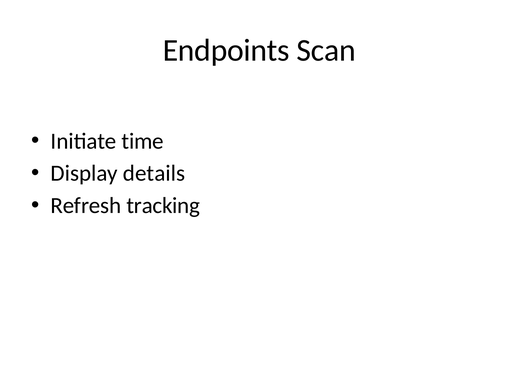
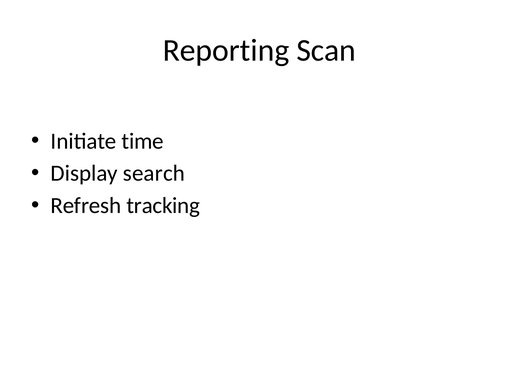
Endpoints: Endpoints -> Reporting (226, 50)
details: details -> search (154, 173)
